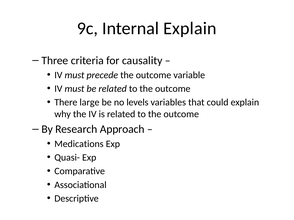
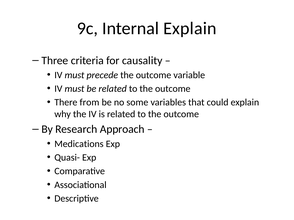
large: large -> from (89, 103)
levels: levels -> some (137, 103)
